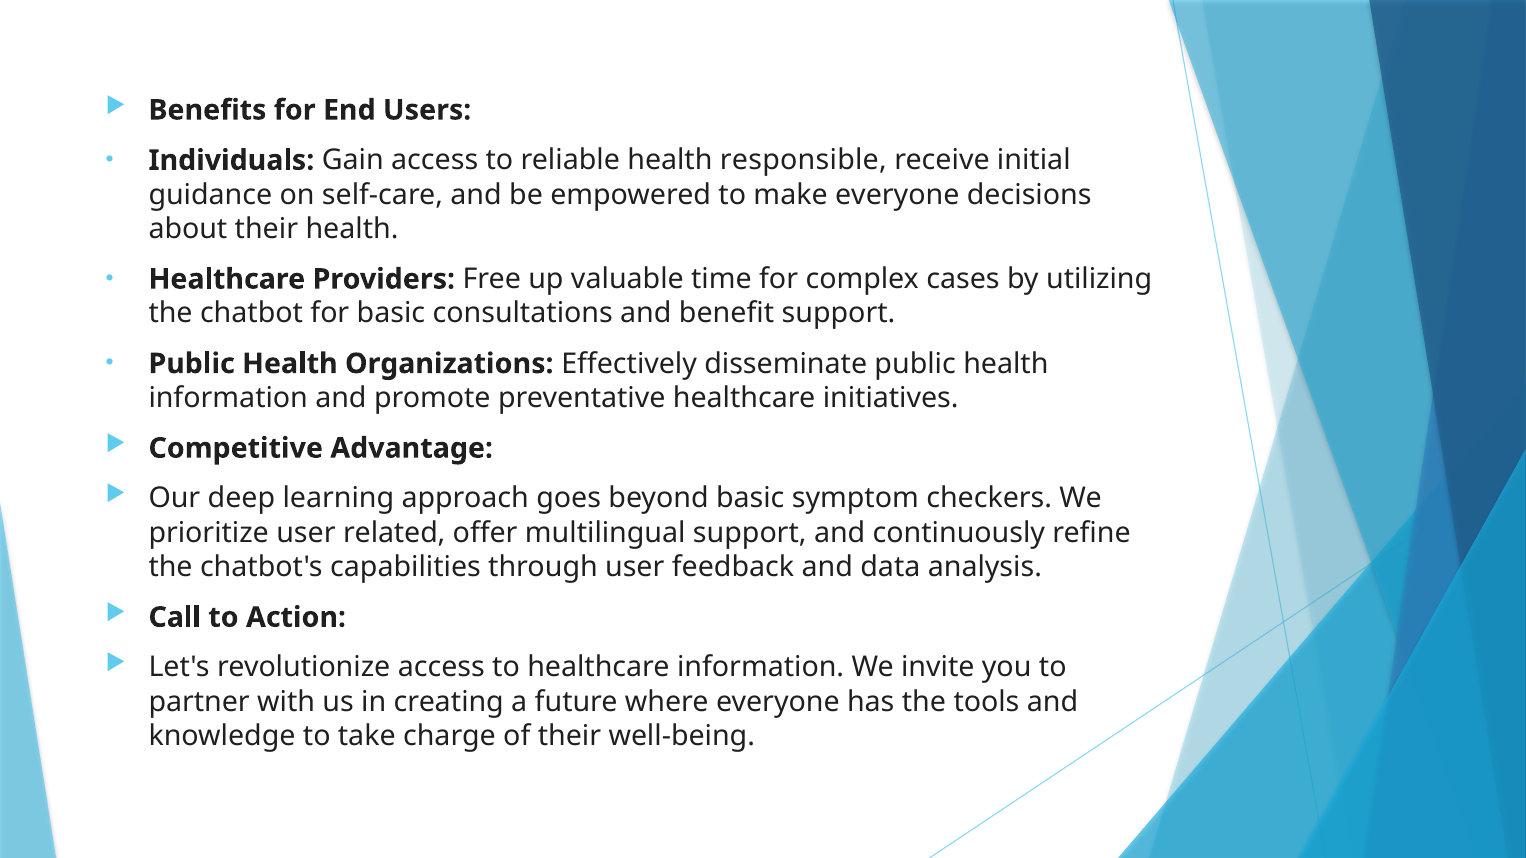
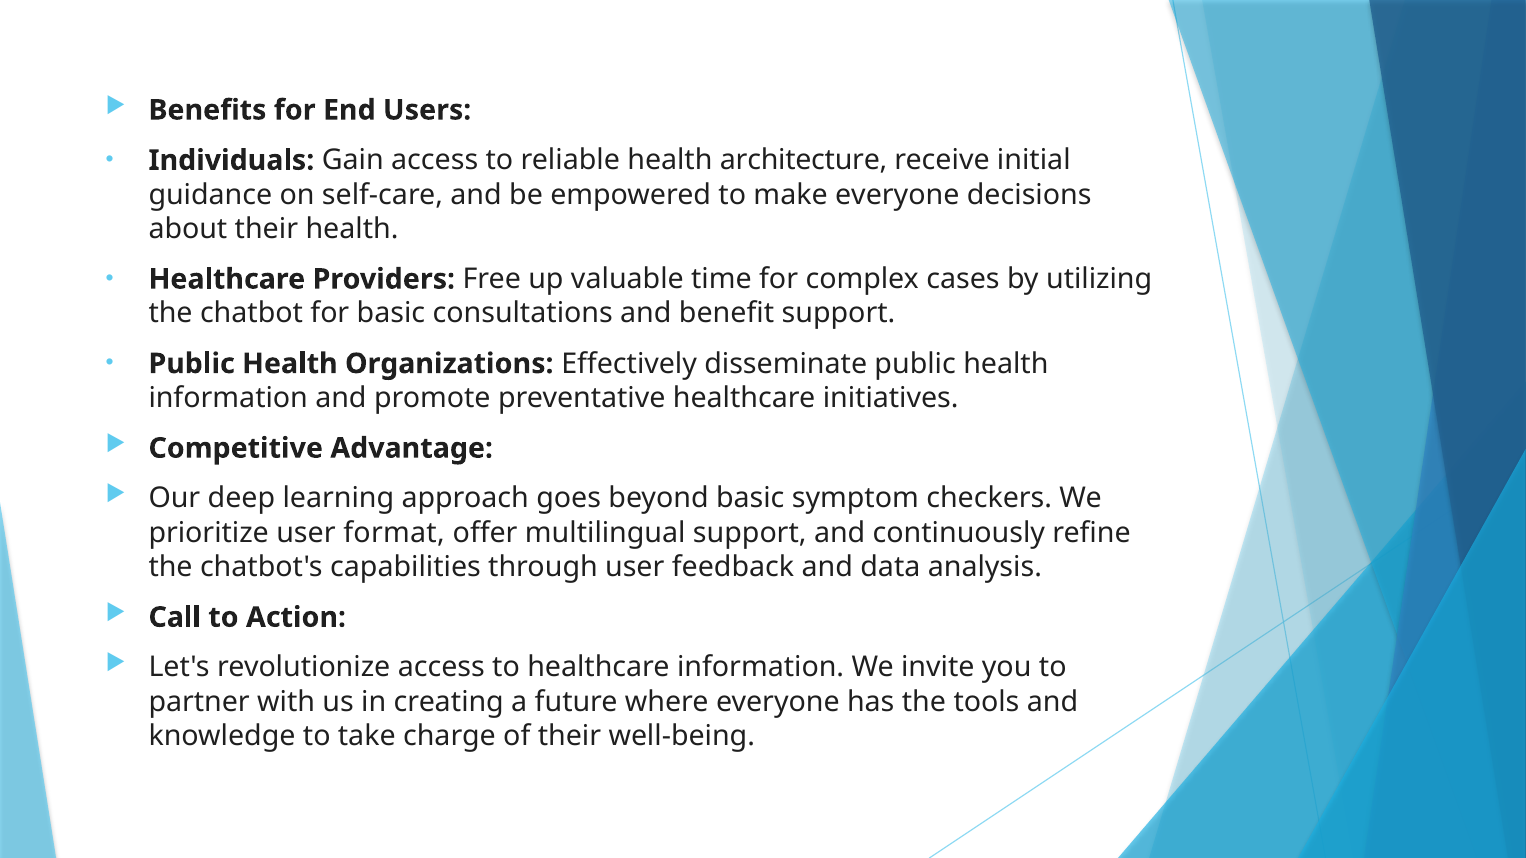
responsible: responsible -> architecture (804, 160)
related: related -> format (394, 533)
